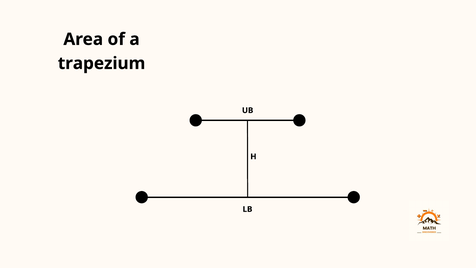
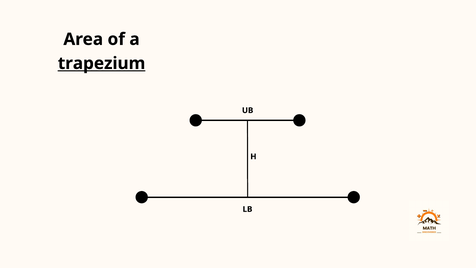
trapezium underline: none -> present (102, 63)
